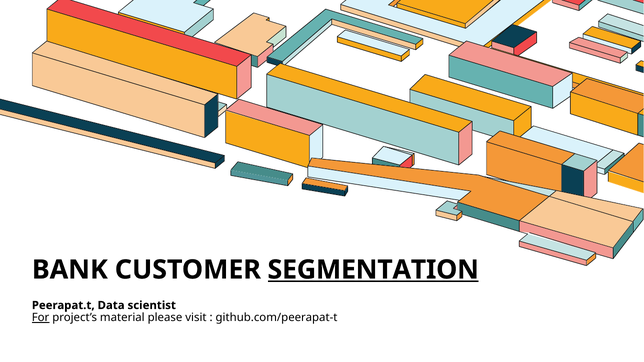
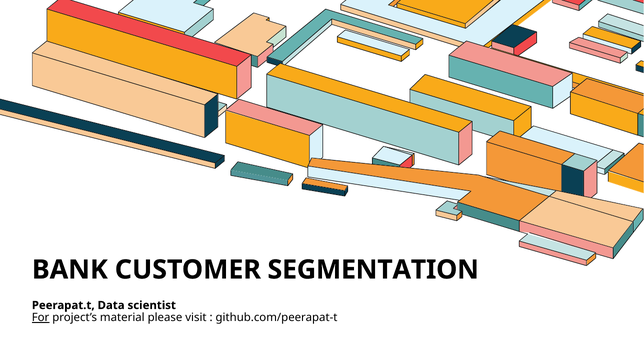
SEGMENTATION underline: present -> none (373, 270)
